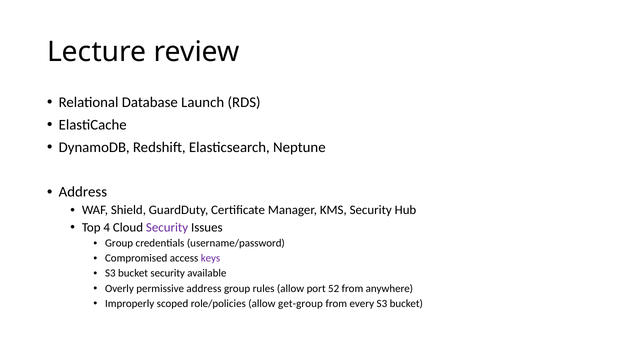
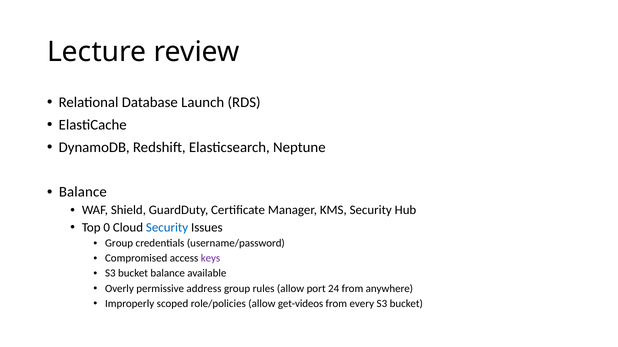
Address: Address -> Balance (83, 192)
4: 4 -> 0 (107, 228)
Security colour: purple -> blue (167, 228)
bucket security: security -> balance (168, 274)
52: 52 -> 24 (334, 289)
get-group: get-group -> get-videos (301, 304)
